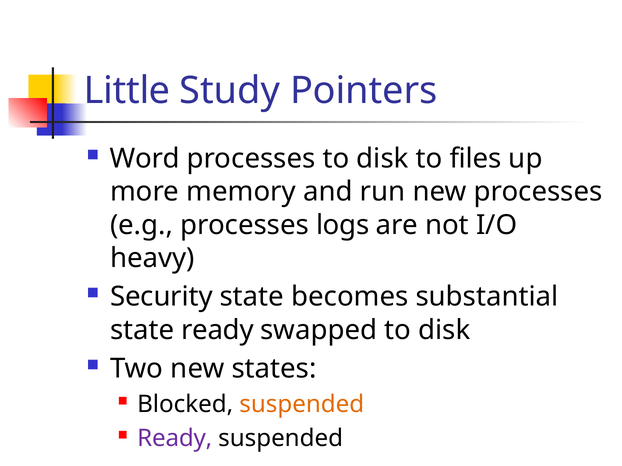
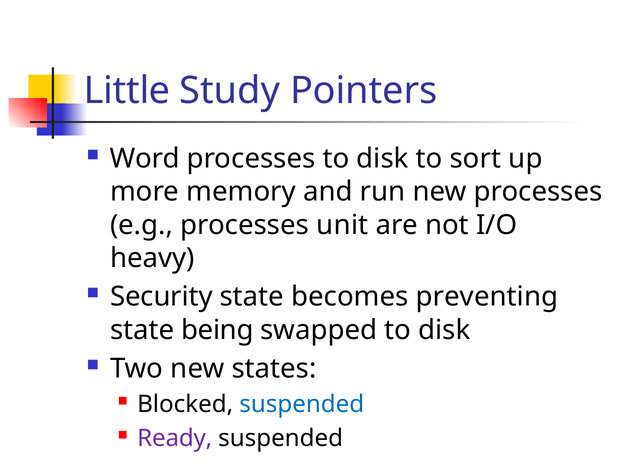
files: files -> sort (475, 159)
logs: logs -> unit (342, 225)
substantial: substantial -> preventing (487, 297)
state ready: ready -> being (217, 330)
suspended colour: orange -> blue (302, 405)
